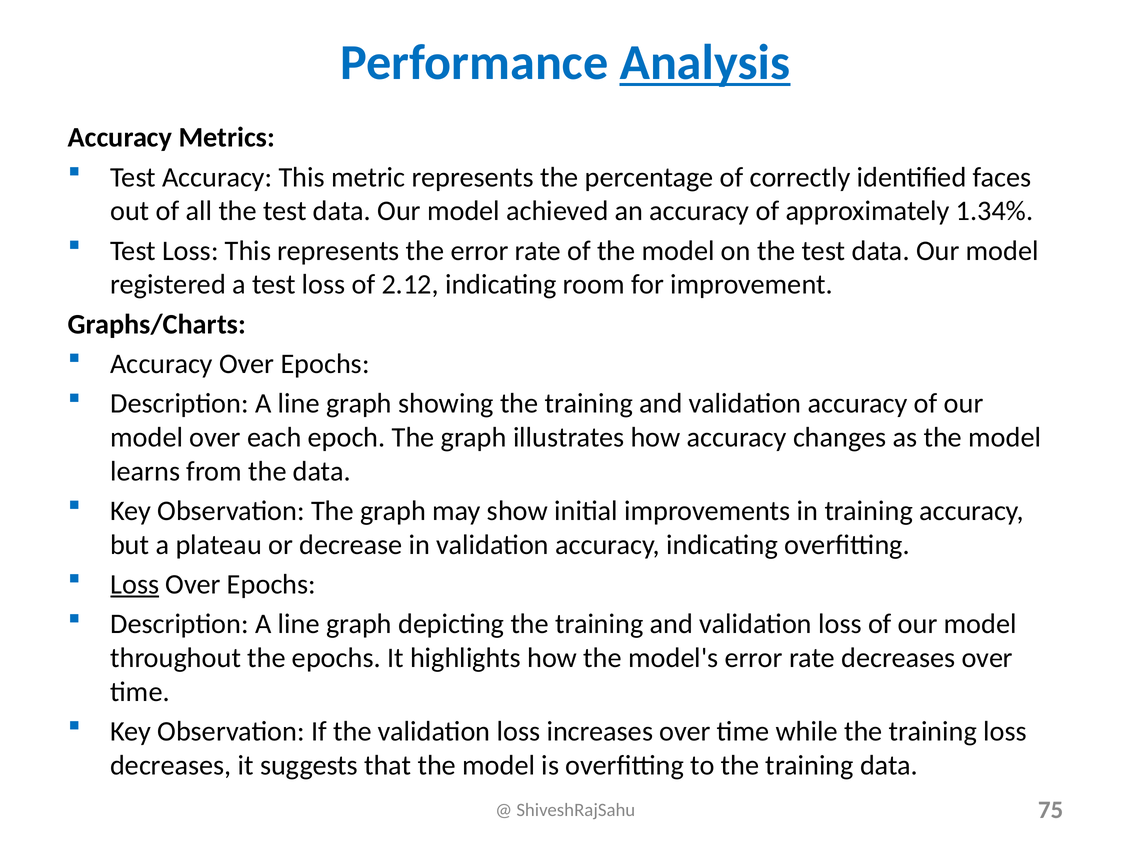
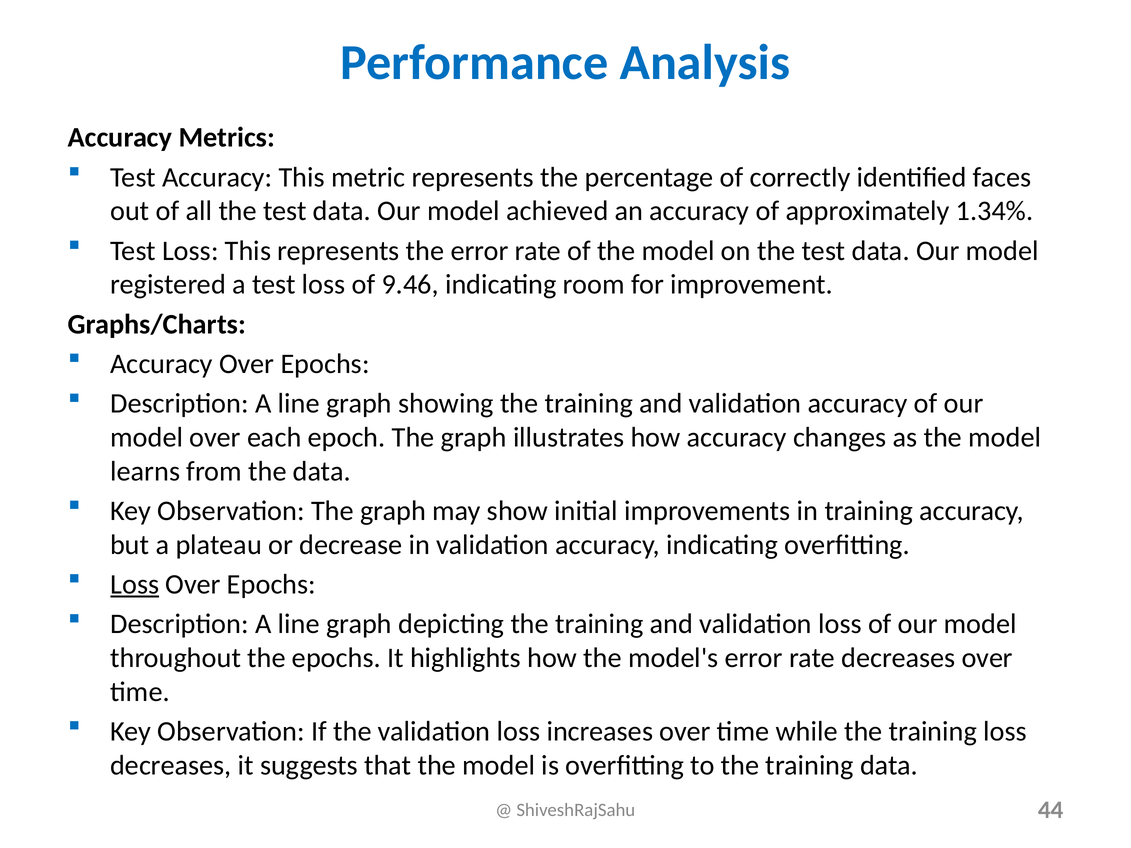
Analysis underline: present -> none (705, 63)
2.12: 2.12 -> 9.46 (410, 285)
75: 75 -> 44 (1051, 810)
